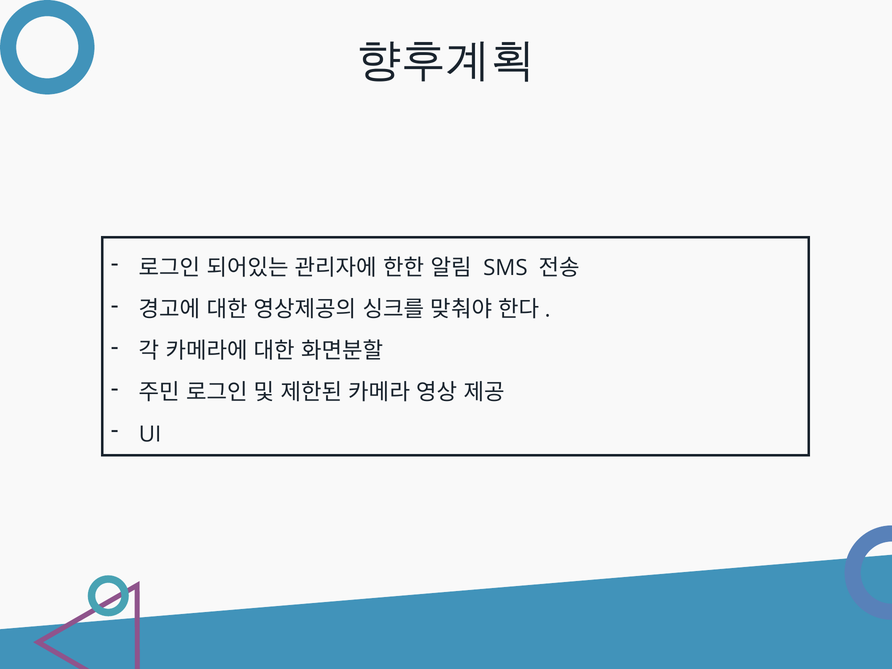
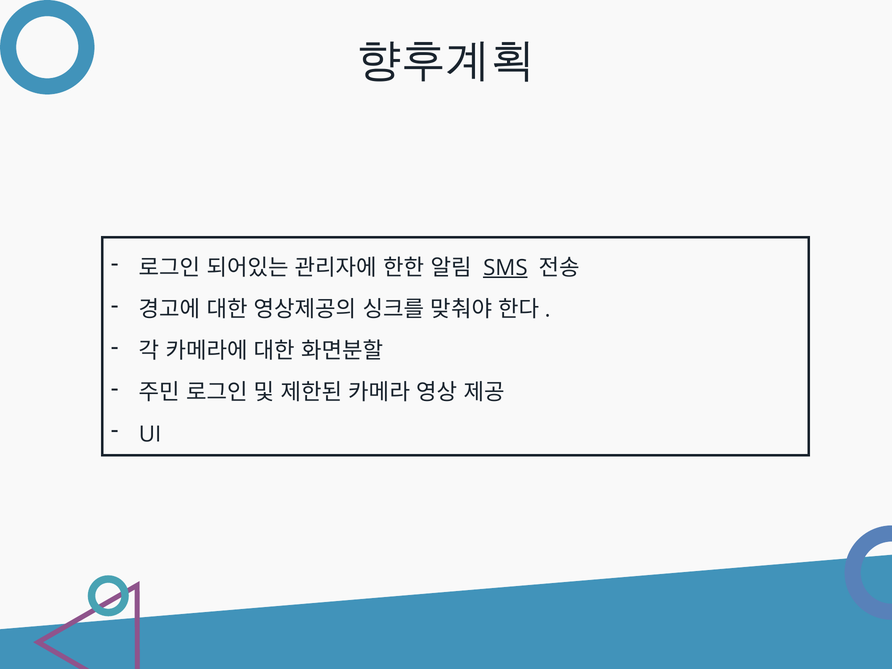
SMS underline: none -> present (505, 268)
